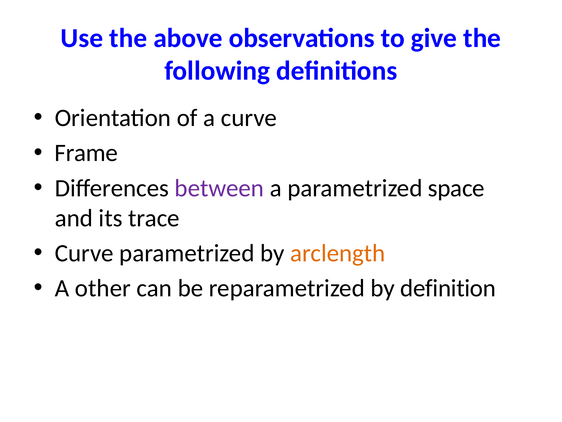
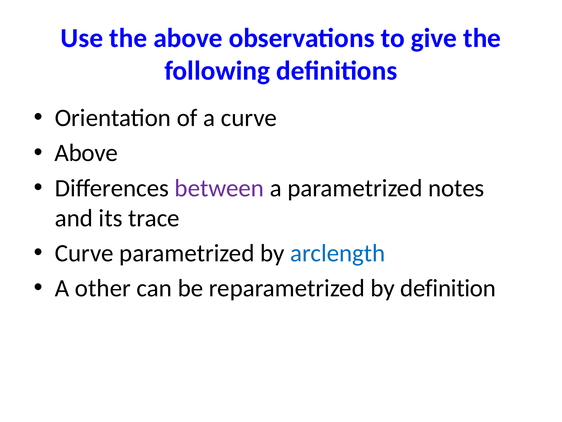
Frame: Frame -> Above (86, 153)
space: space -> notes (456, 188)
arclength colour: orange -> blue (338, 253)
